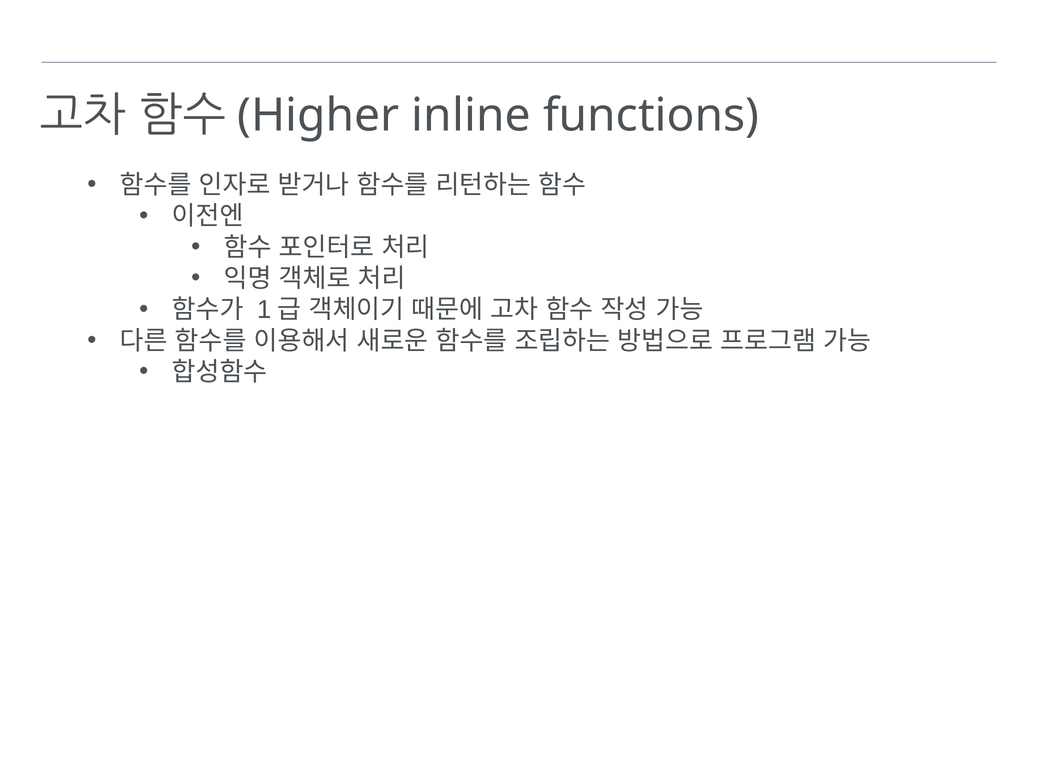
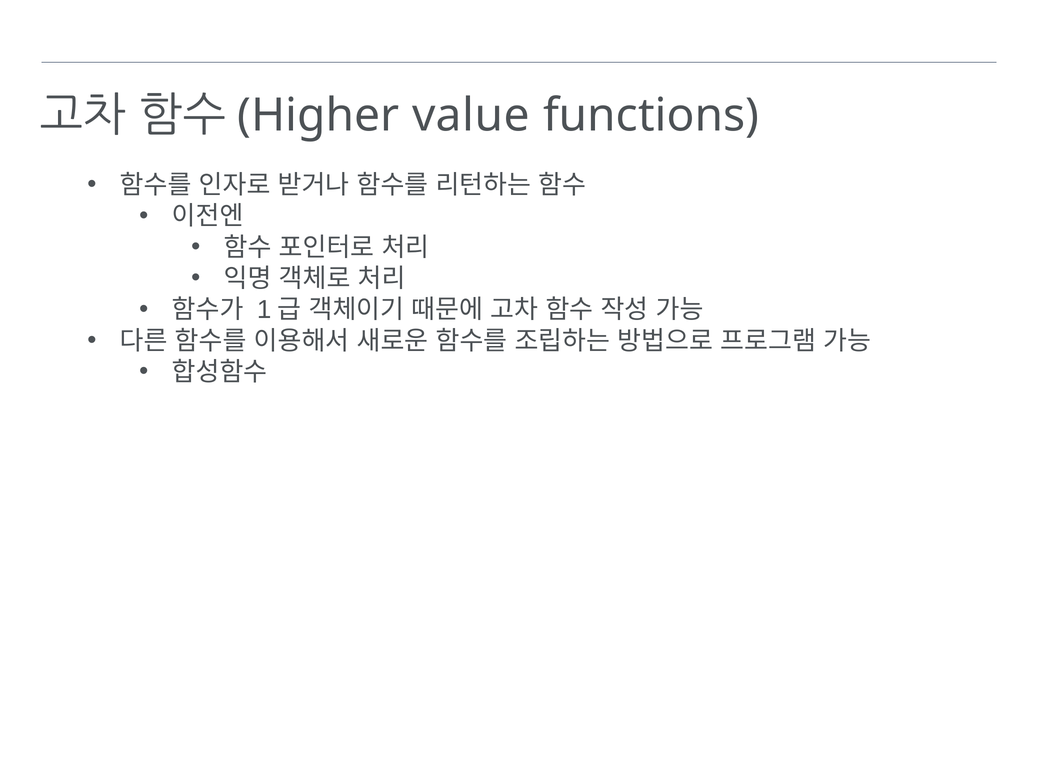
inline: inline -> value (471, 116)
